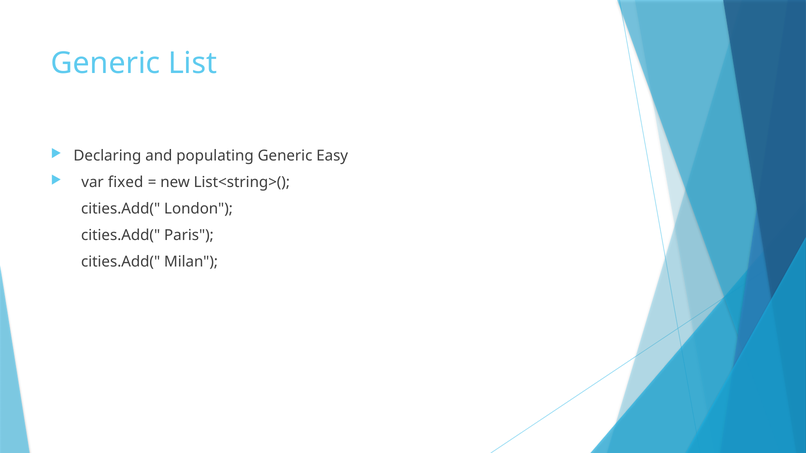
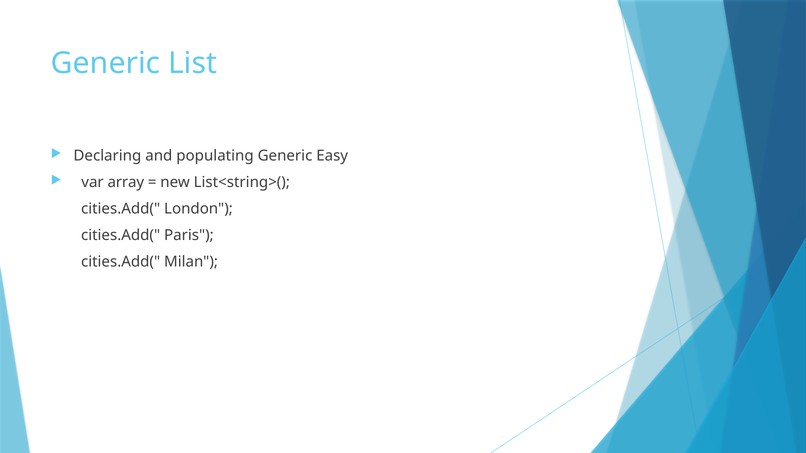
fixed: fixed -> array (126, 183)
